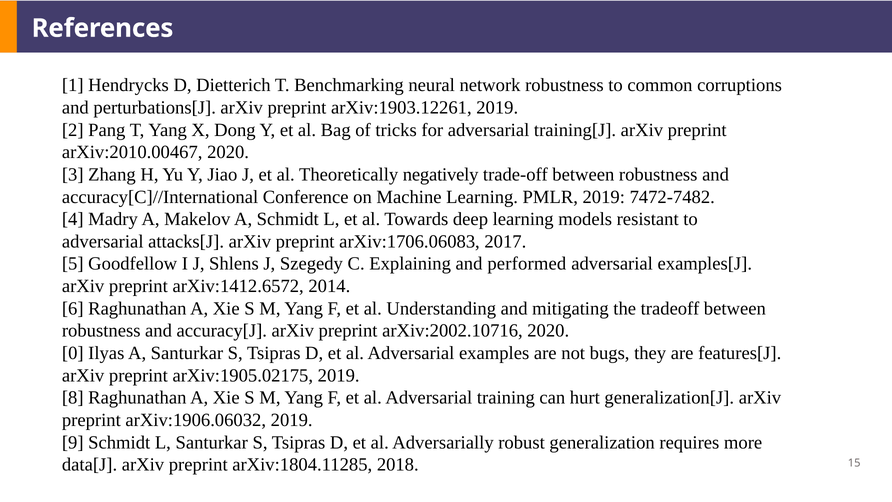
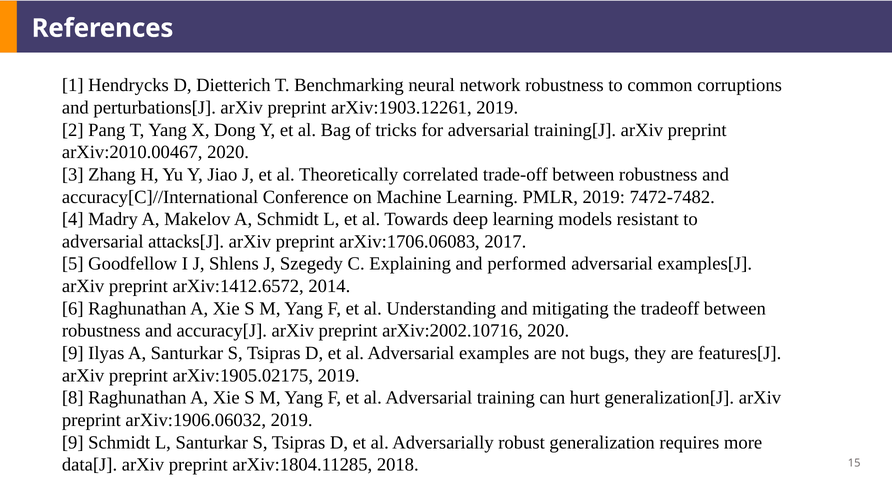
negatively: negatively -> correlated (441, 174)
0: 0 -> 9 (73, 353)
